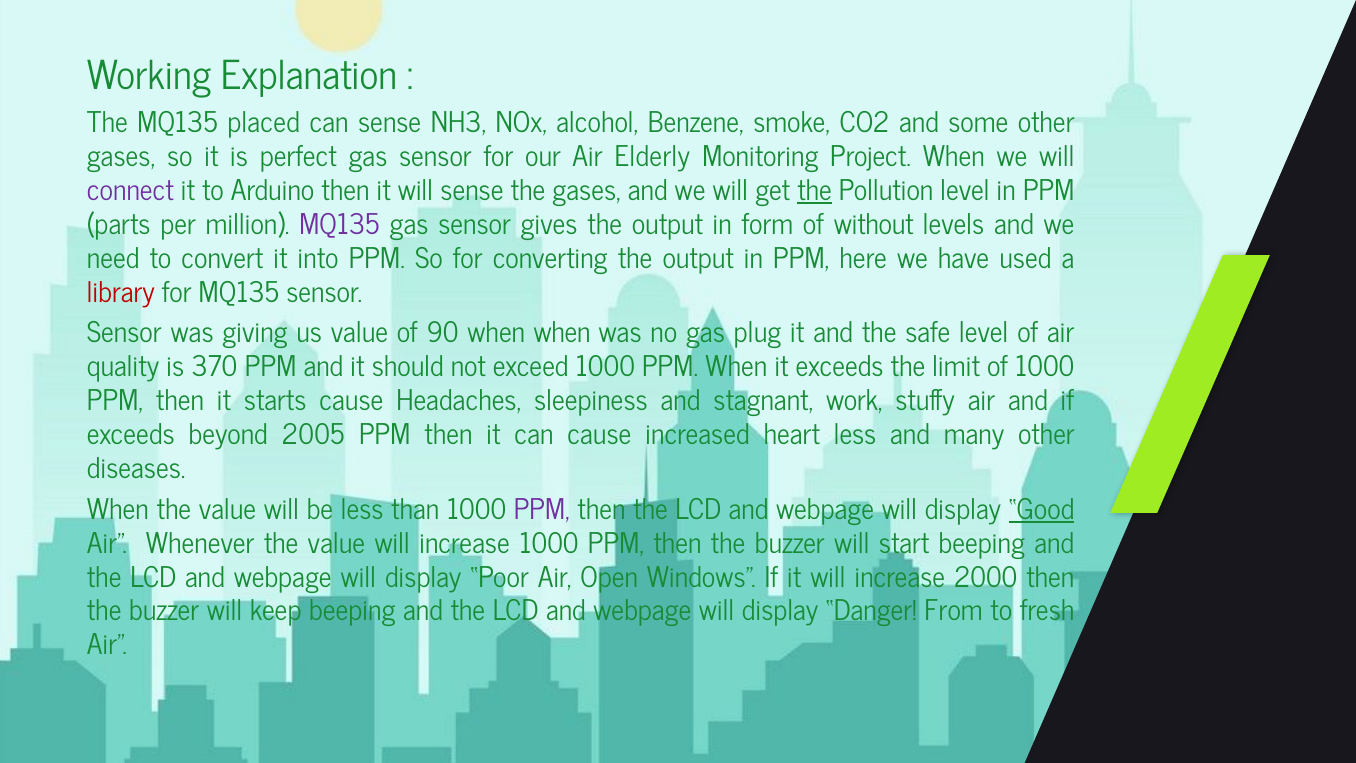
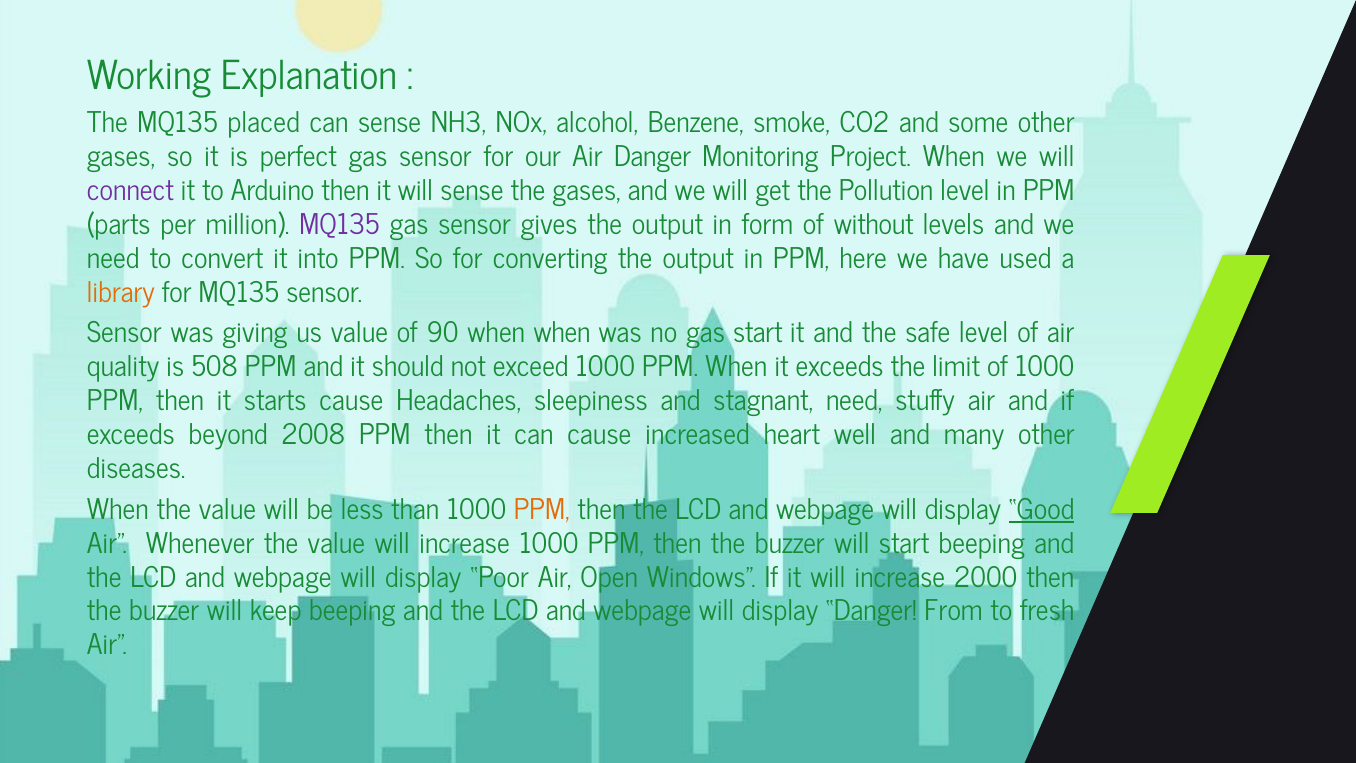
Air Elderly: Elderly -> Danger (653, 157)
the underline: present -> none (815, 191)
library colour: red -> orange (121, 293)
gas plug: plug -> start (758, 333)
370: 370 -> 508 (215, 367)
stagnant work: work -> need (854, 401)
2005: 2005 -> 2008 (313, 435)
heart less: less -> well (855, 435)
PPM colour: purple -> orange (542, 510)
